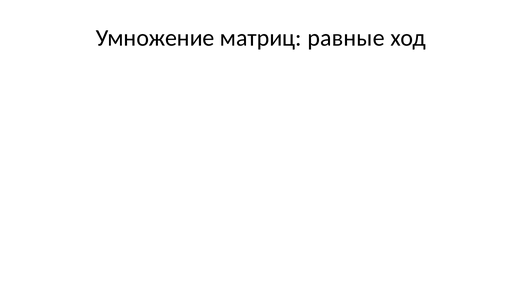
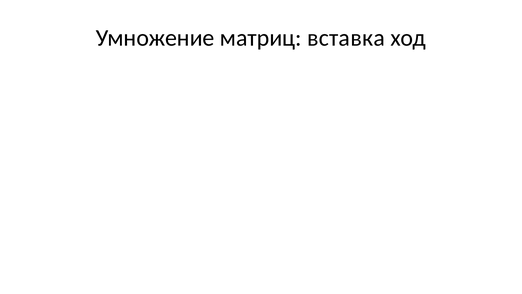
равные: равные -> вставка (346, 38)
